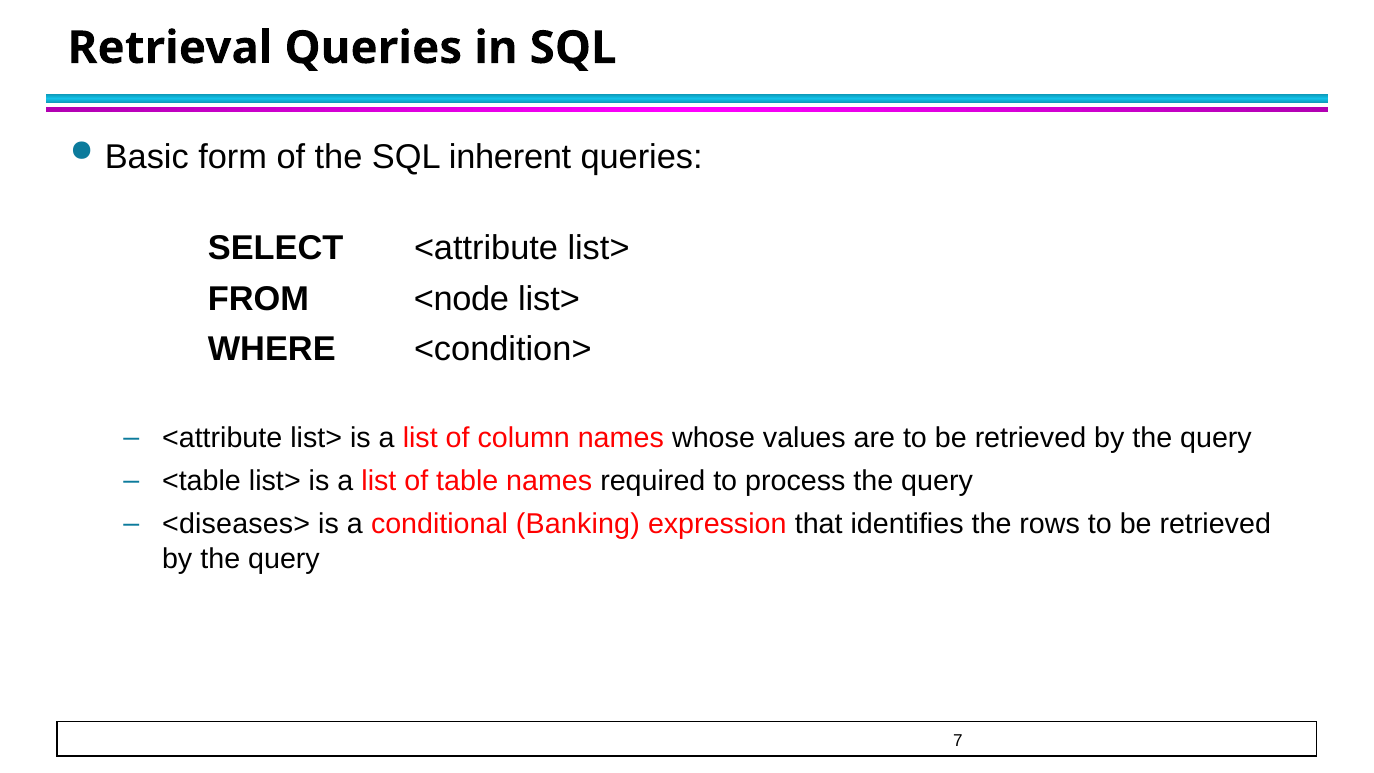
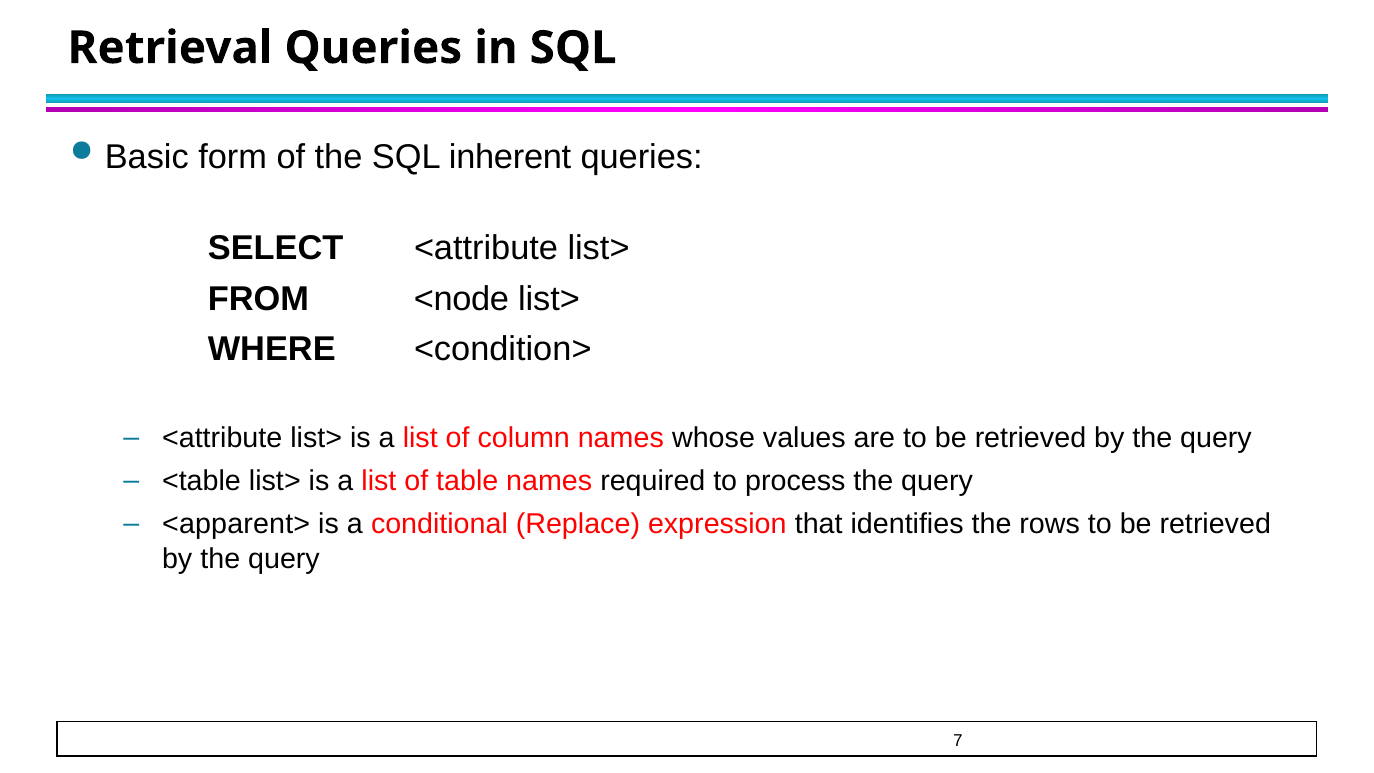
<diseases>: <diseases> -> <apparent> (236, 524)
Banking: Banking -> Replace (578, 524)
